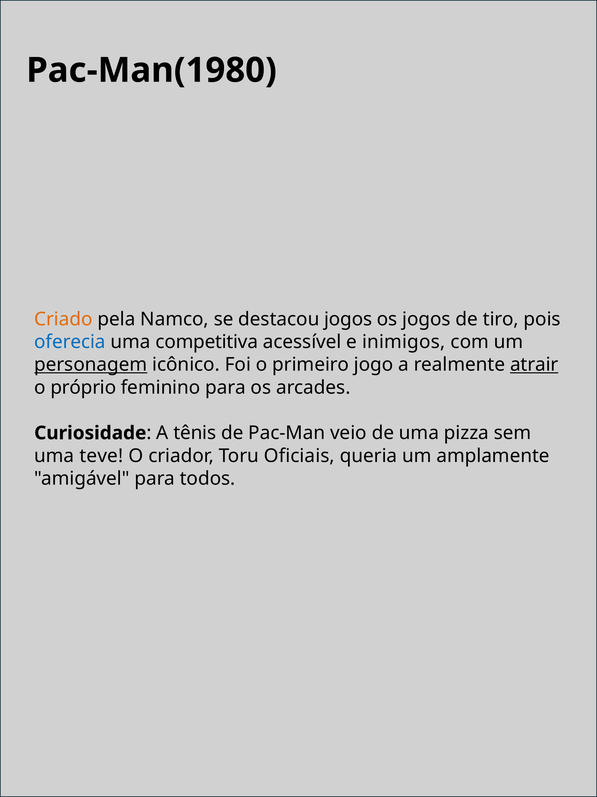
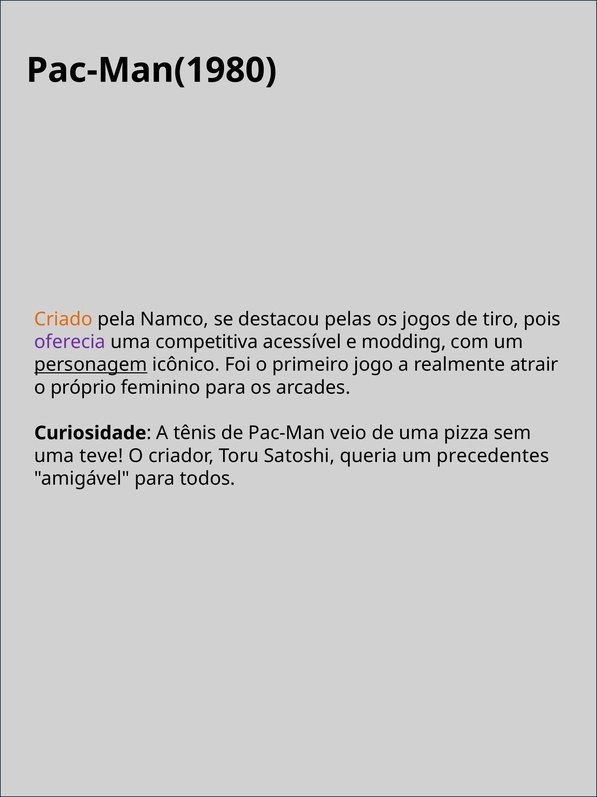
destacou jogos: jogos -> pelas (348, 319)
oferecia colour: blue -> purple (70, 341)
inimigos: inimigos -> modding (404, 341)
atrair underline: present -> none (534, 364)
Oficiais: Oficiais -> Satoshi (299, 455)
amplamente: amplamente -> precedentes (493, 455)
